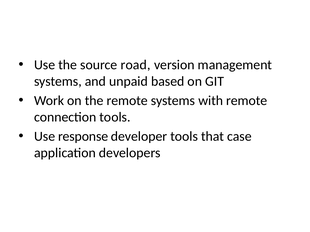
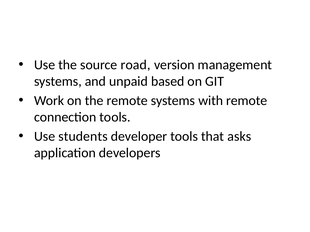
response: response -> students (83, 137)
case: case -> asks (239, 137)
